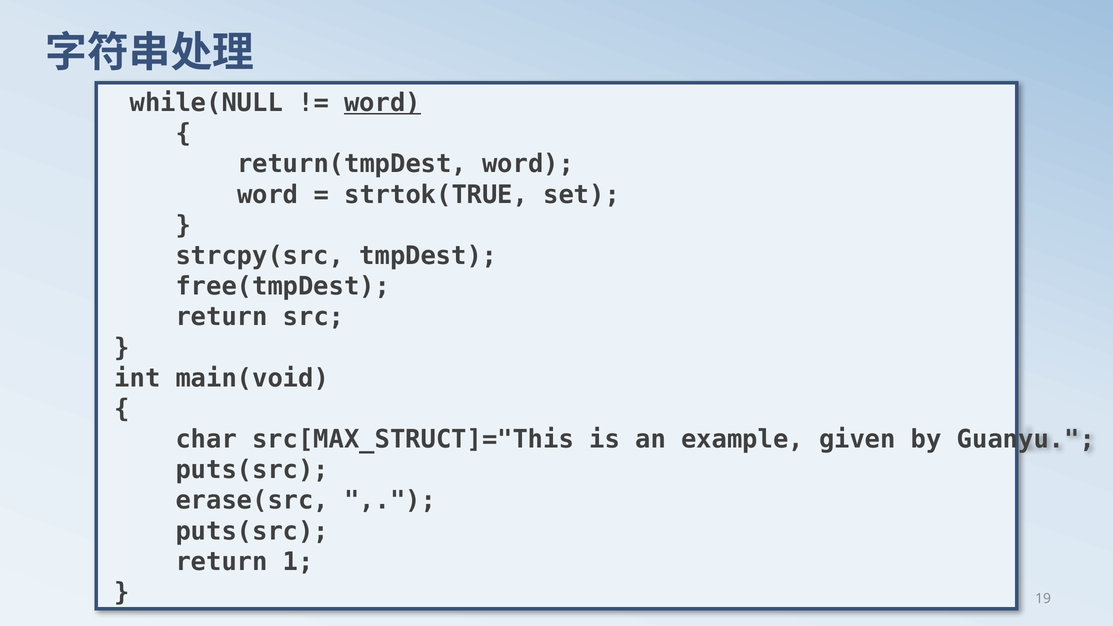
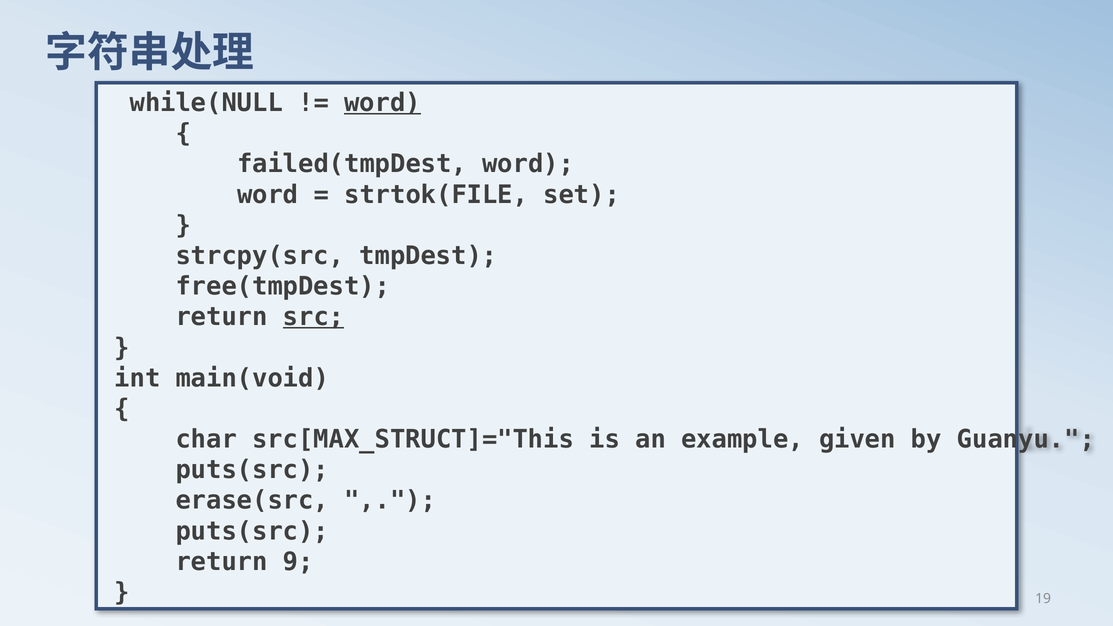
return(tmpDest: return(tmpDest -> failed(tmpDest (352, 164)
strtok(TRUE: strtok(TRUE -> strtok(FILE (436, 195)
src underline: none -> present (314, 317)
1: 1 -> 9 (298, 562)
